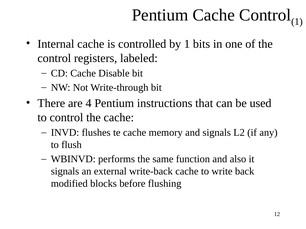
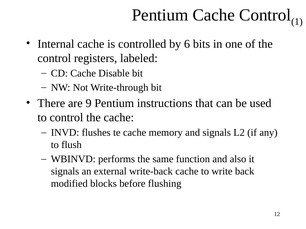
by 1: 1 -> 6 (187, 44)
4: 4 -> 9 (89, 103)
